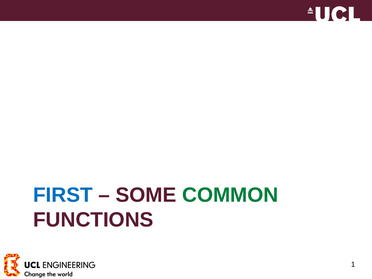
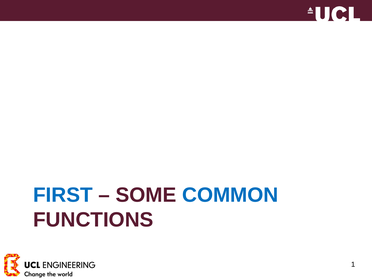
COMMON colour: green -> blue (230, 195)
